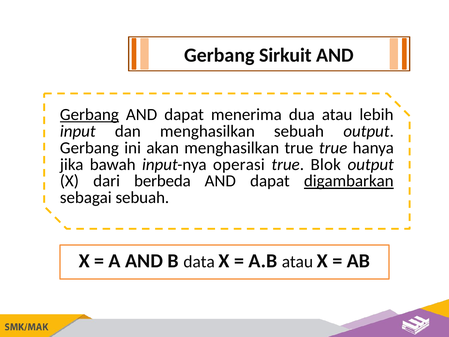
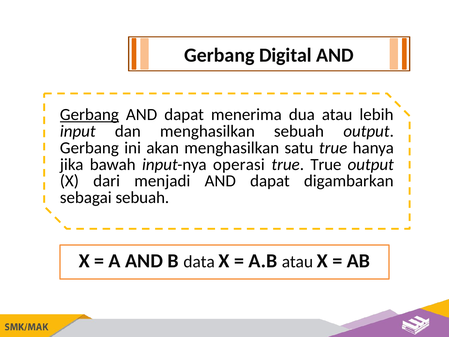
Sirkuit: Sirkuit -> Digital (285, 55)
menghasilkan true: true -> satu (299, 148)
true Blok: Blok -> True (326, 164)
berbeda: berbeda -> menjadi (162, 181)
digambarkan underline: present -> none (349, 181)
